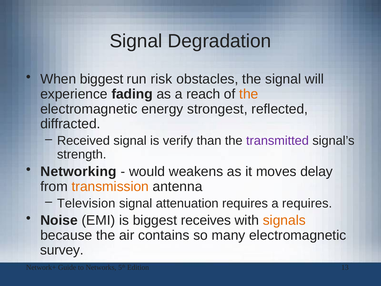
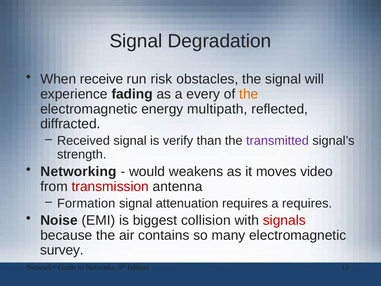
When biggest: biggest -> receive (102, 79)
reach: reach -> every (203, 94)
strongest: strongest -> multipath (217, 109)
delay: delay -> video (316, 171)
transmission colour: orange -> red (110, 186)
Television: Television -> Formation (86, 203)
receives: receives -> collision (206, 220)
signals colour: orange -> red (284, 220)
